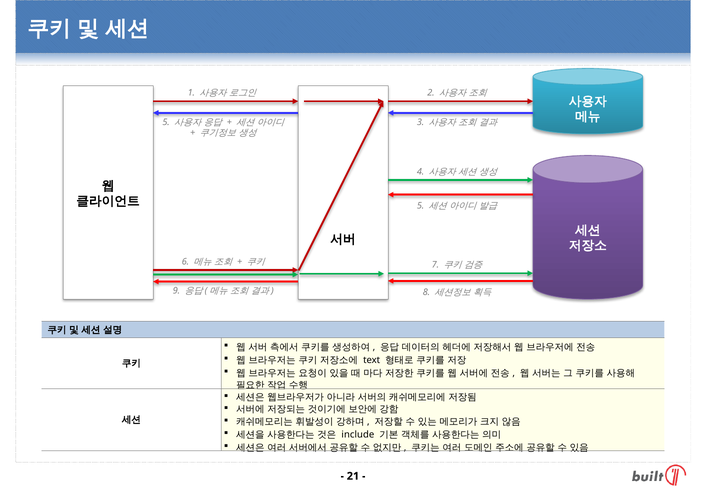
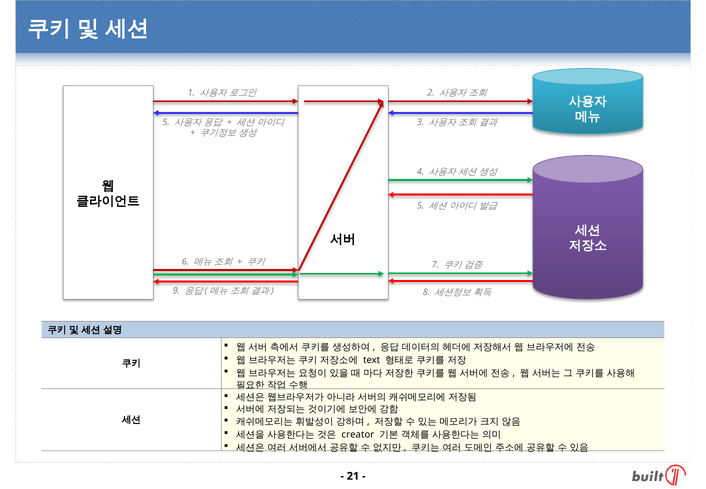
include: include -> creator (358, 435)
